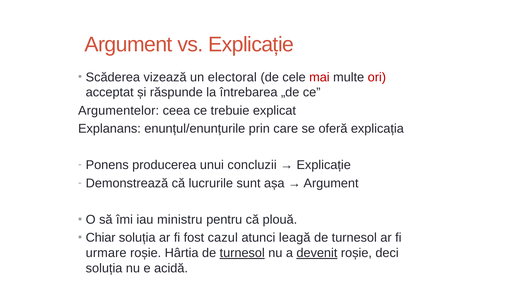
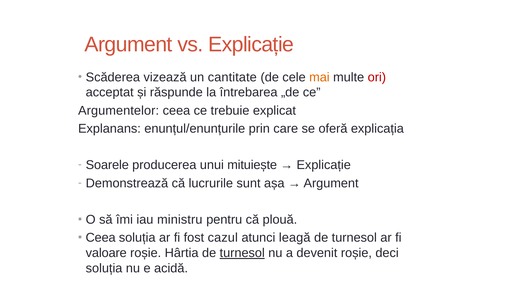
electoral: electoral -> cantitate (232, 77)
mai colour: red -> orange (319, 77)
Ponens: Ponens -> Soarele (107, 165)
concluzii: concluzii -> mituiește (252, 165)
Chiar: Chiar -> Ceea (101, 238)
urmare: urmare -> valoare (106, 253)
devenit underline: present -> none (317, 253)
